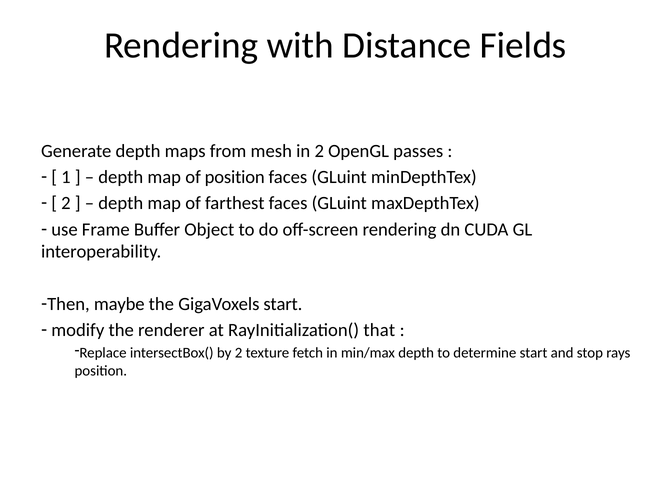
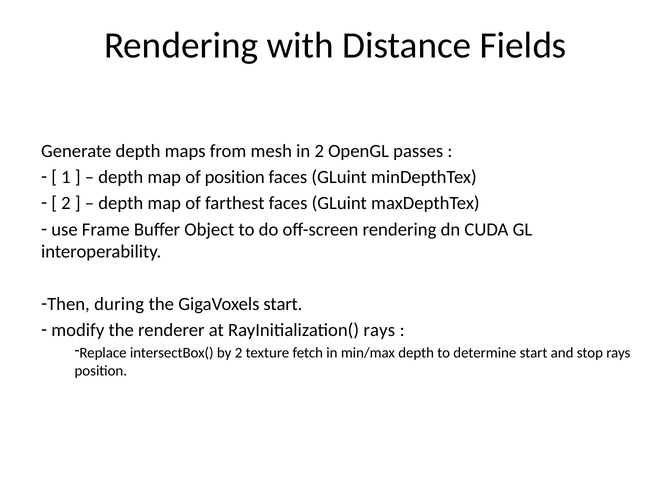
maybe: maybe -> during (119, 304)
RayInitialization( that: that -> rays (379, 330)
